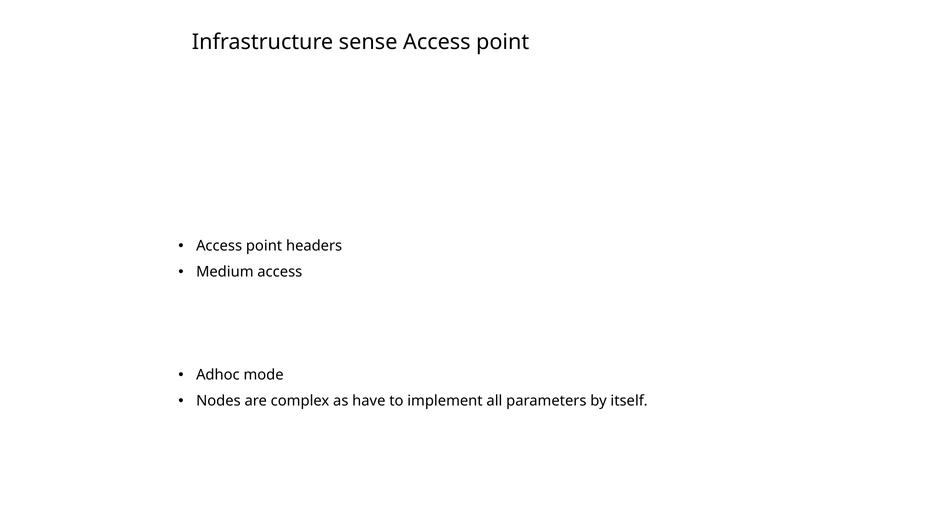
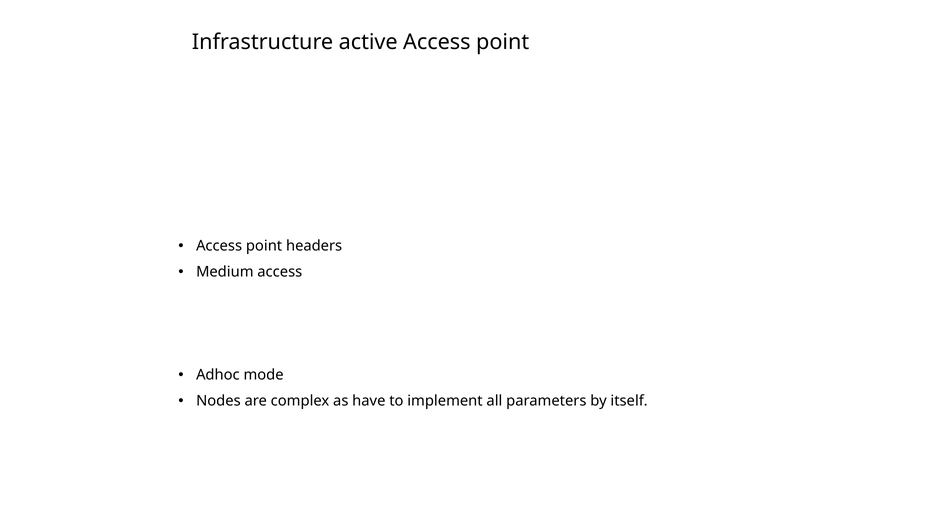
sense: sense -> active (368, 42)
